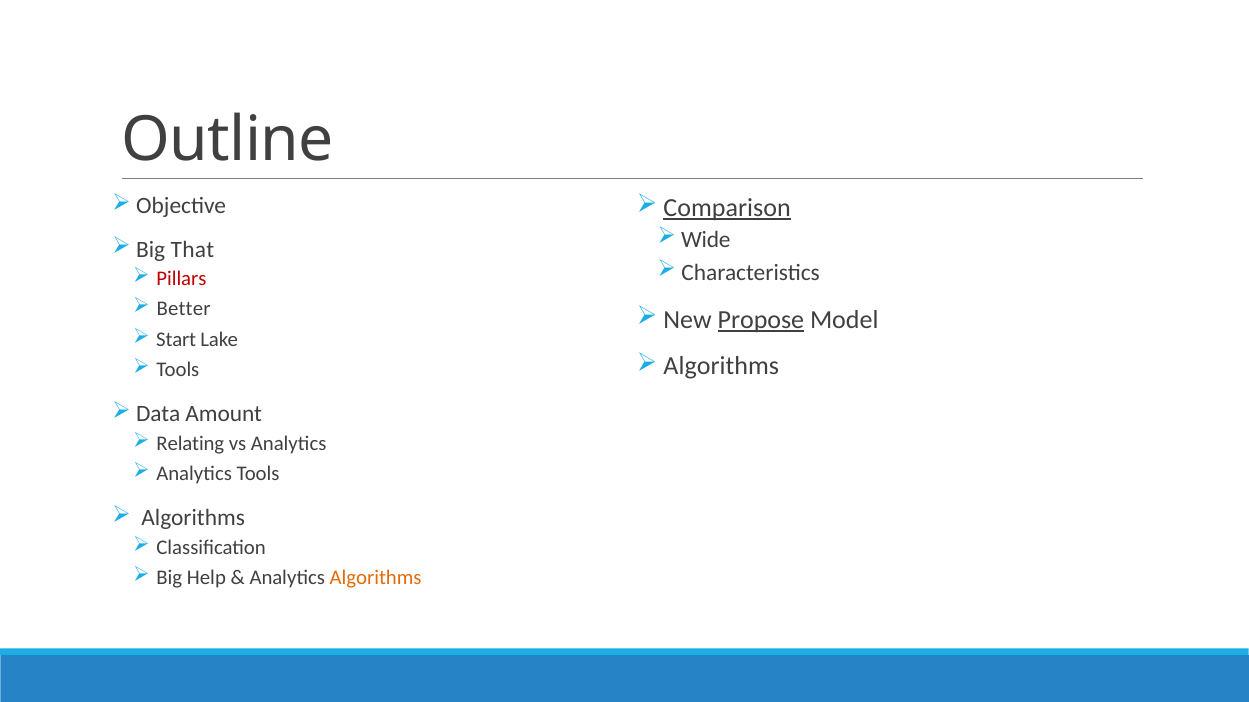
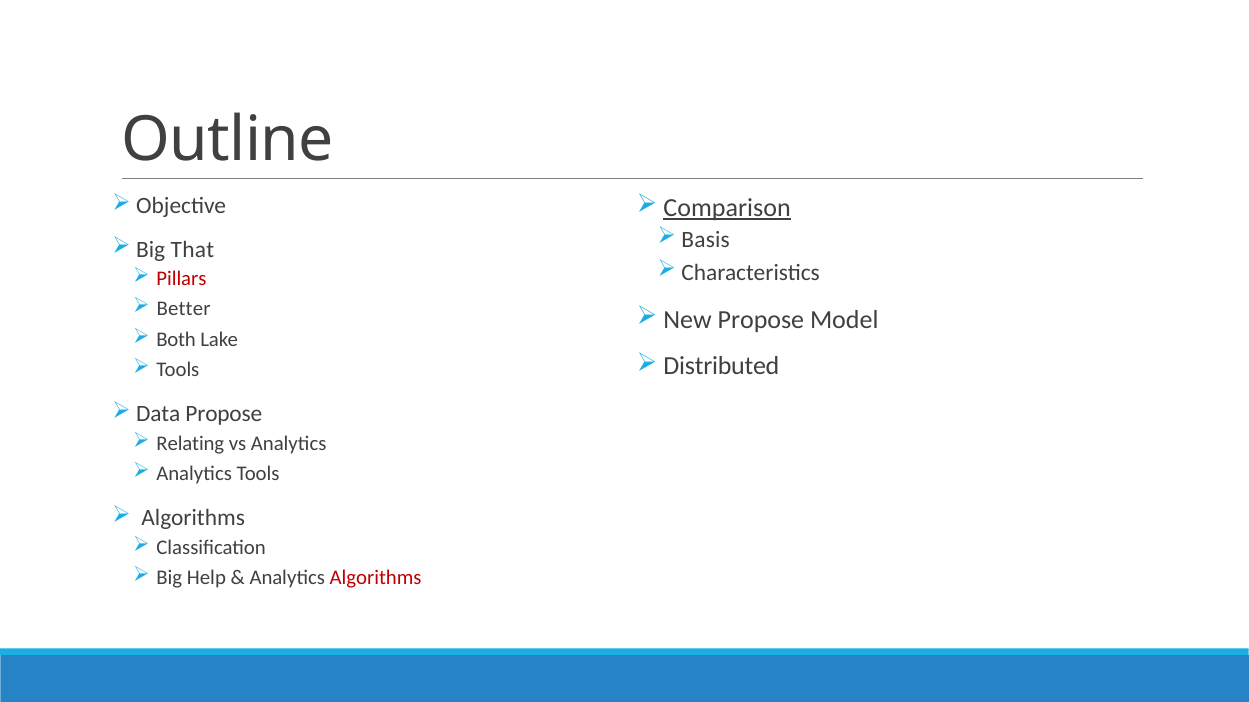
Wide: Wide -> Basis (706, 240)
Propose underline: present -> none (761, 320)
Start: Start -> Both (176, 339)
Algorithms: Algorithms -> Distributed (721, 367)
Data Amount: Amount -> Propose (224, 414)
Algorithms colour: orange -> red (376, 578)
